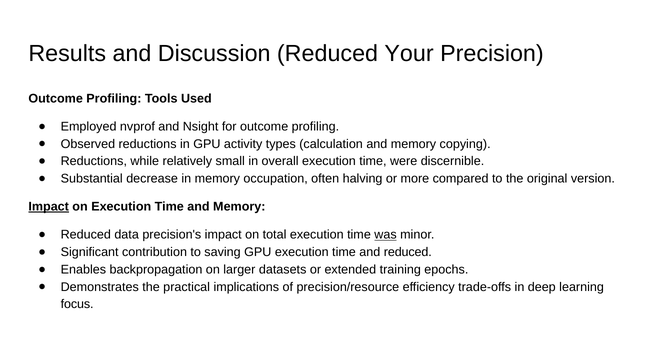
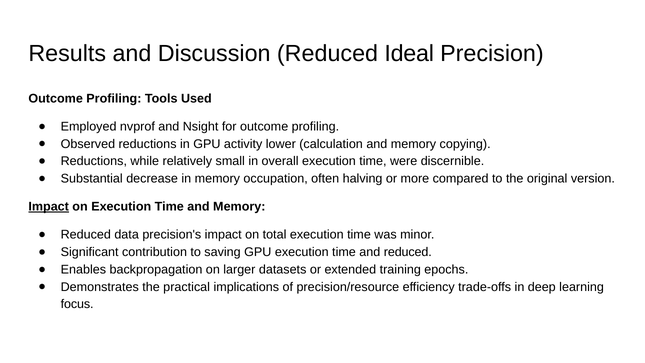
Your: Your -> Ideal (409, 53)
types: types -> lower (281, 144)
was underline: present -> none (385, 235)
